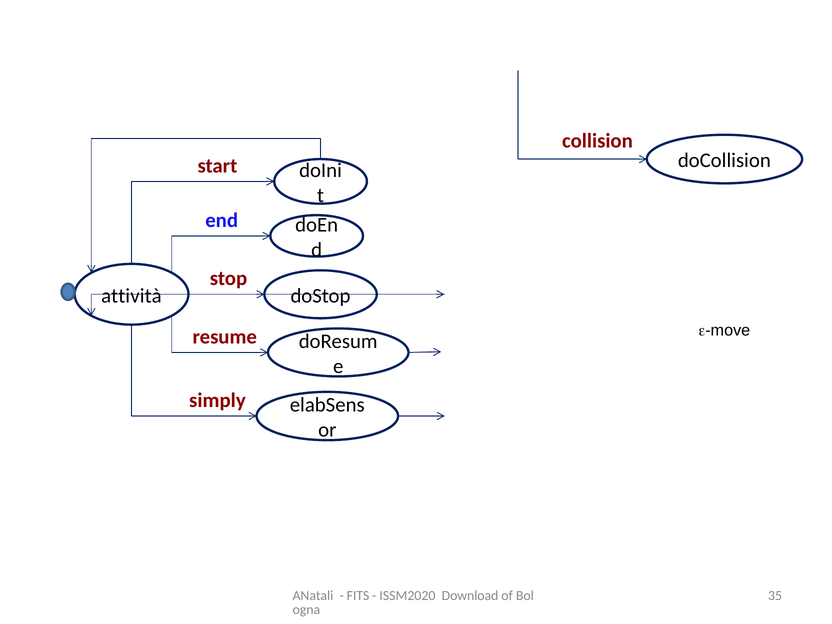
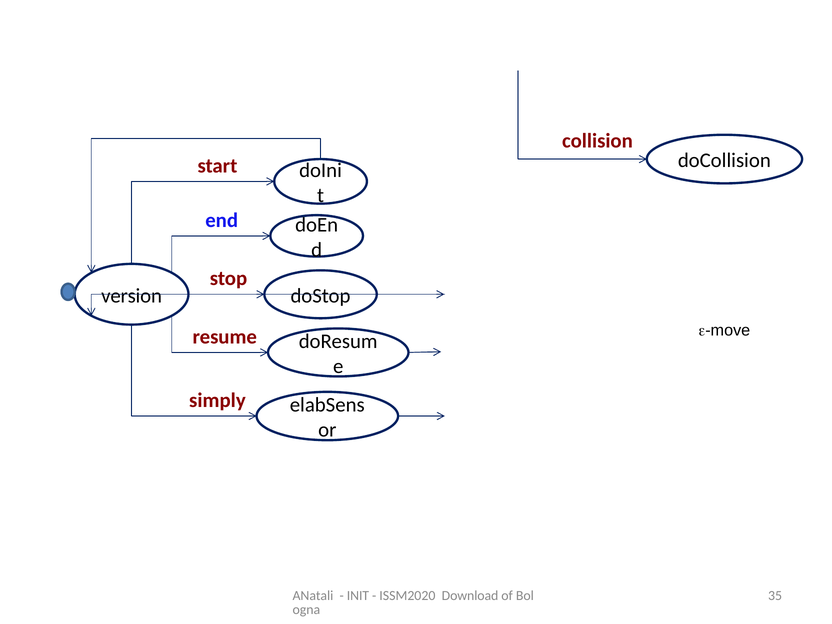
attività: attività -> version (132, 296)
FITS: FITS -> INIT (358, 596)
